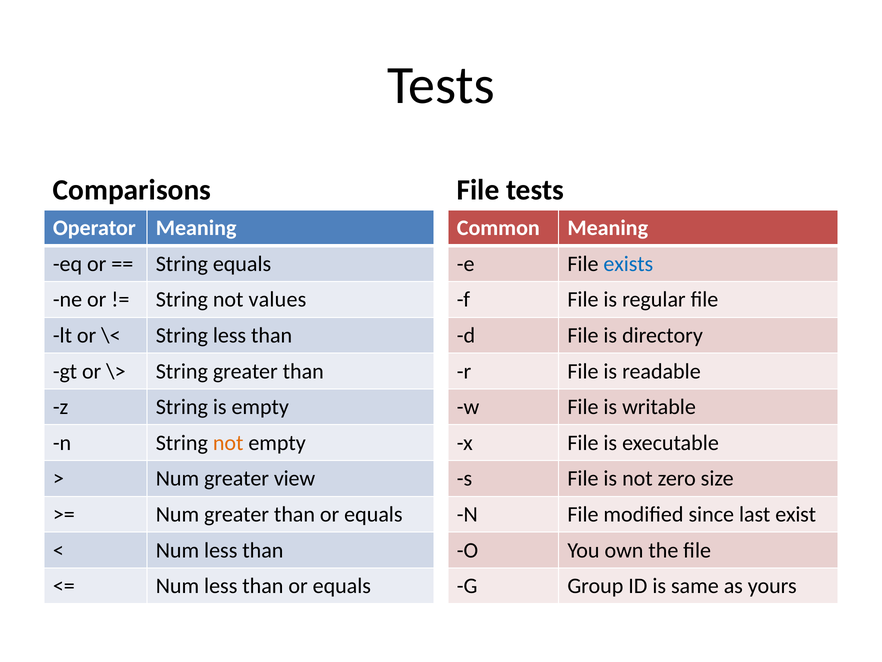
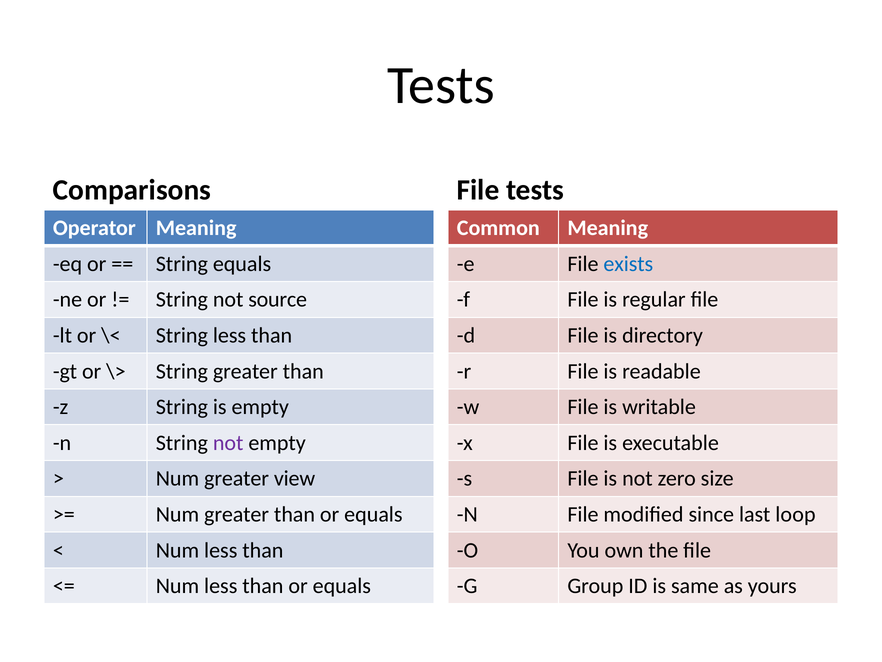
values: values -> source (278, 299)
not colour: orange -> purple (228, 443)
exist: exist -> loop (795, 514)
